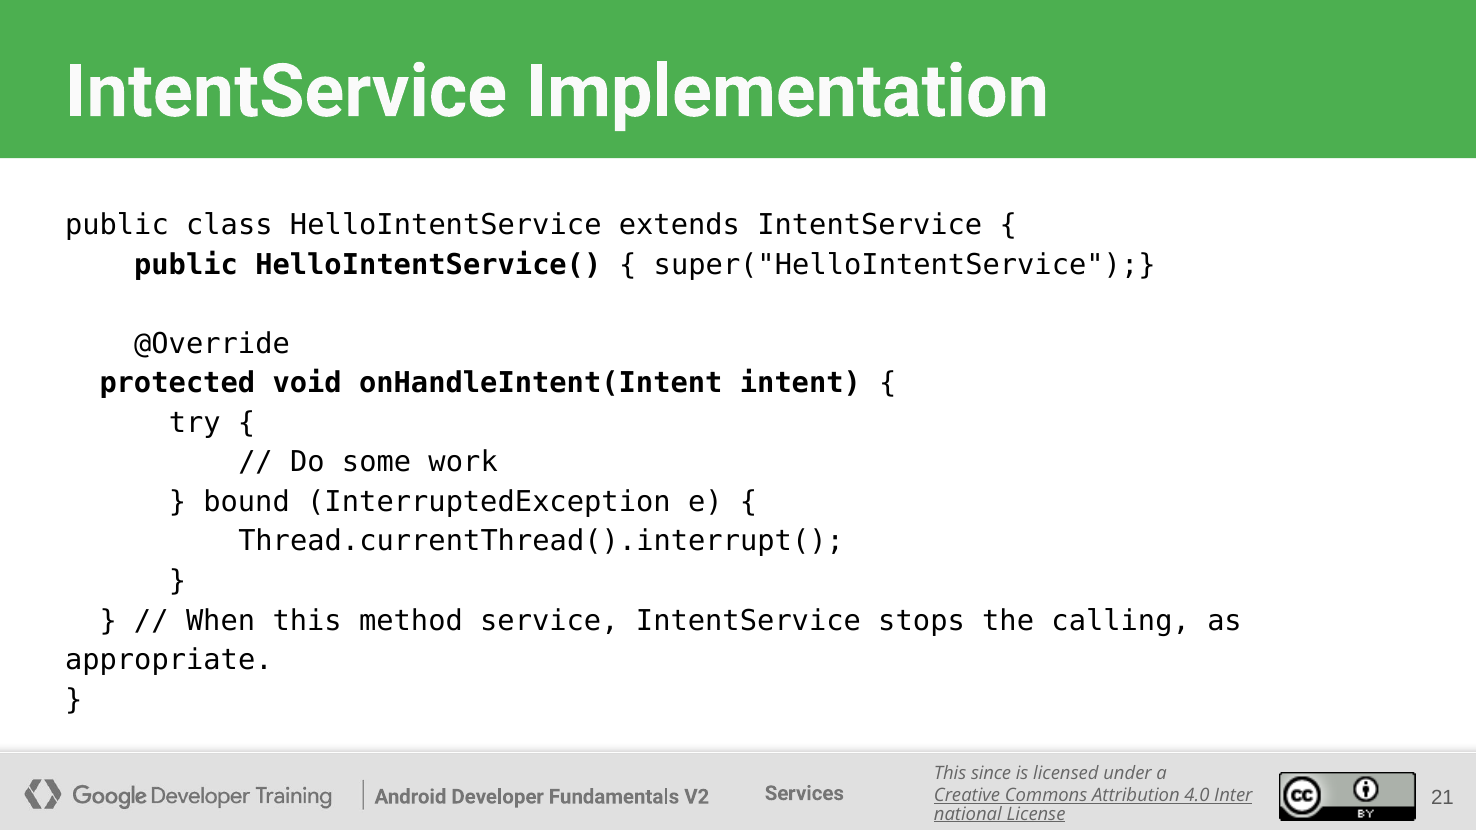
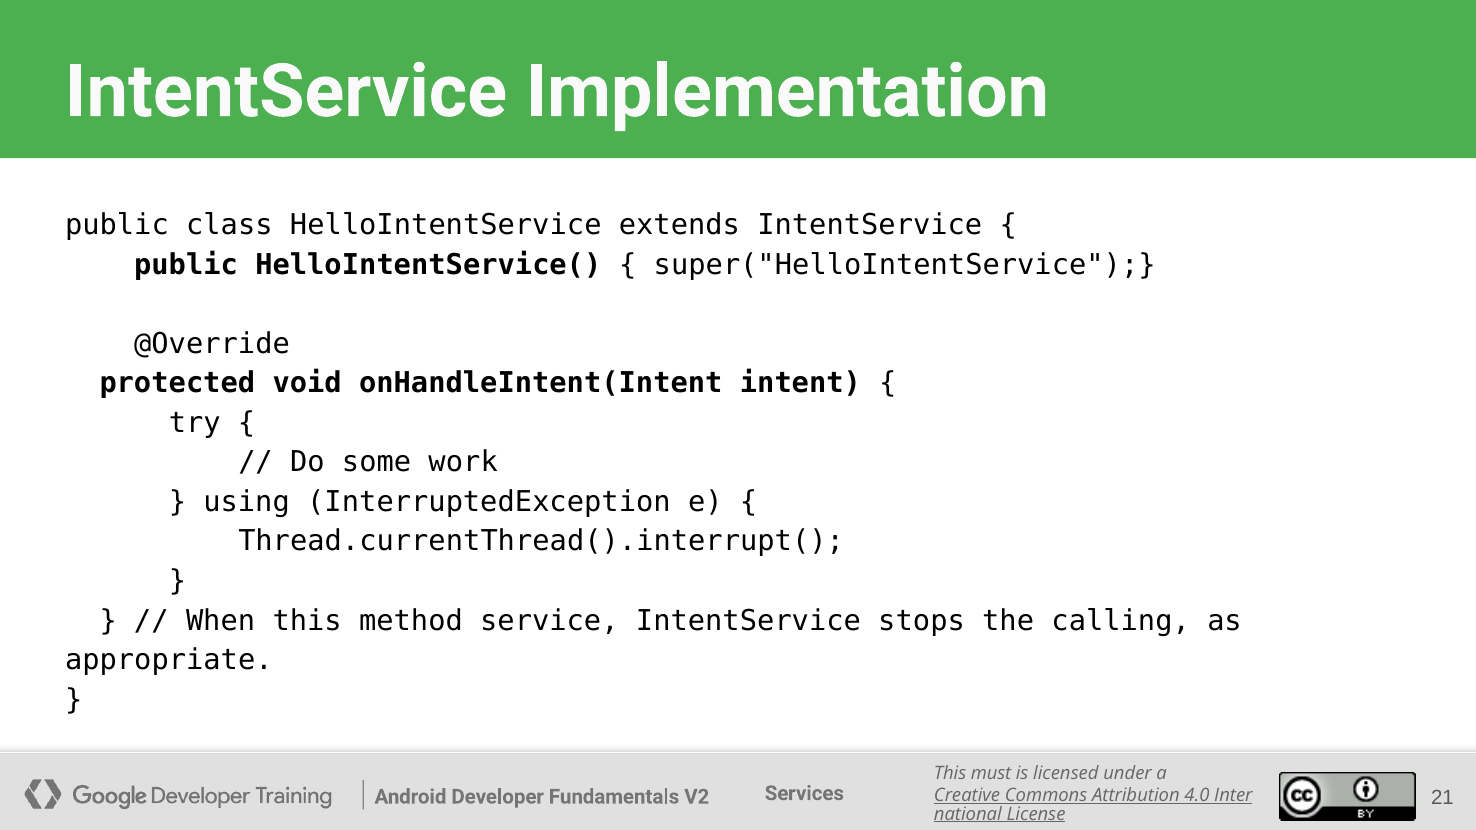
bound: bound -> using (247, 502)
since: since -> must (991, 774)
